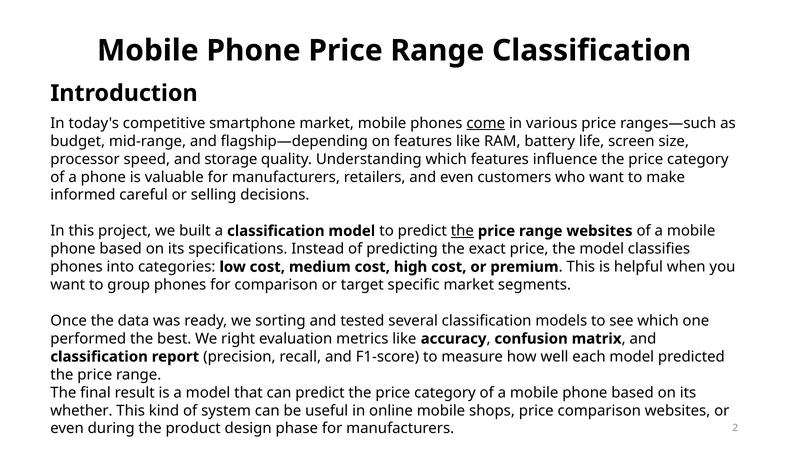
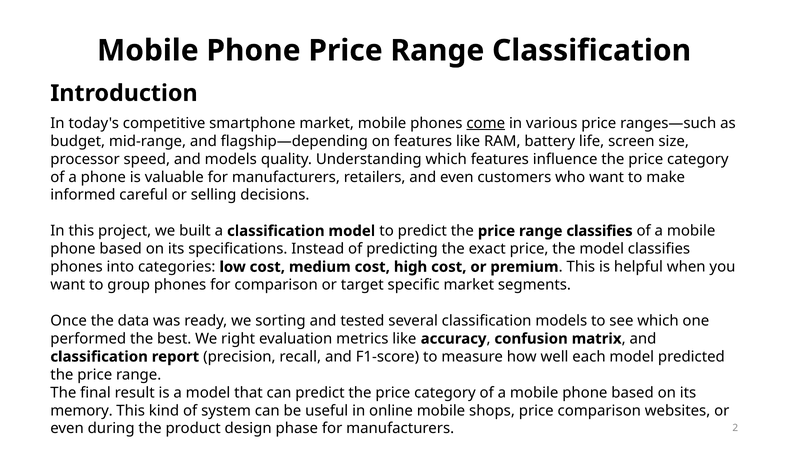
and storage: storage -> models (231, 159)
the underline: present -> none (462, 231)
range websites: websites -> classifies (600, 231)
whether: whether -> memory (81, 411)
